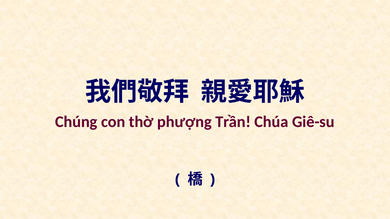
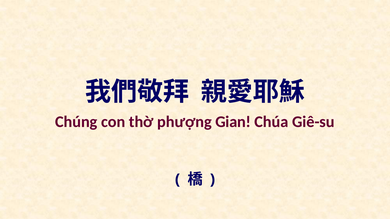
Trần: Trần -> Gian (233, 122)
